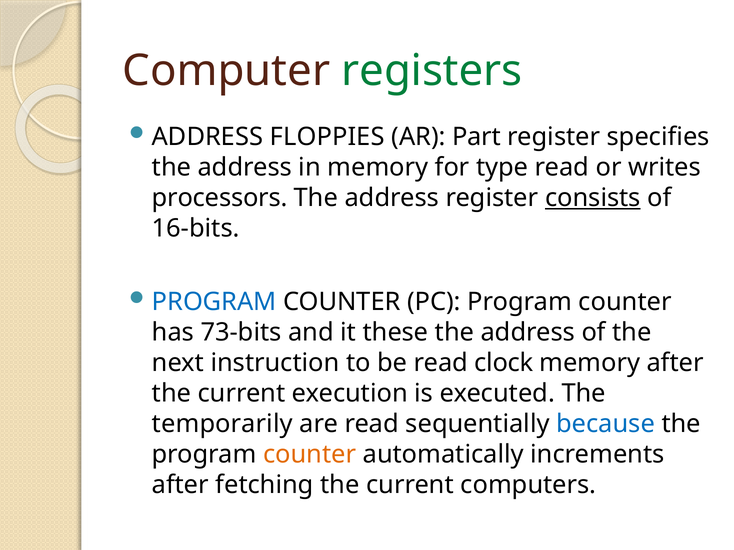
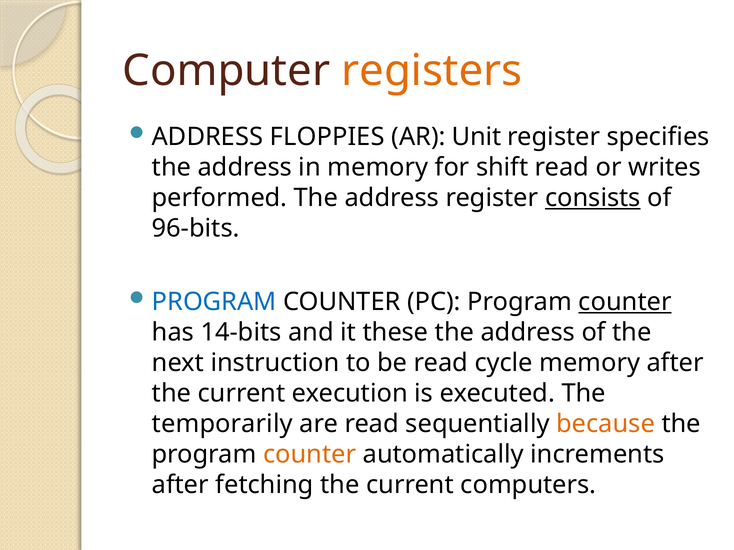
registers colour: green -> orange (432, 71)
Part: Part -> Unit (477, 137)
type: type -> shift (502, 167)
processors: processors -> performed (220, 198)
16-bits: 16-bits -> 96-bits (196, 229)
counter underline: none -> present (625, 302)
73-bits: 73-bits -> 14-bits (241, 333)
clock: clock -> cycle (504, 363)
because colour: blue -> orange (606, 424)
